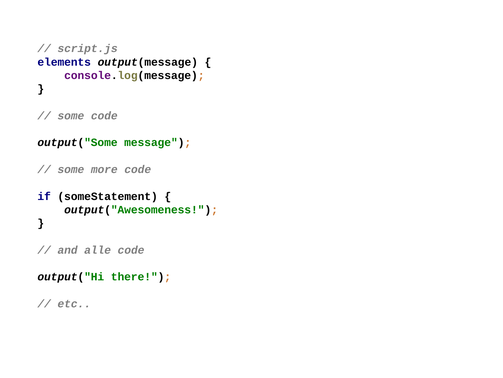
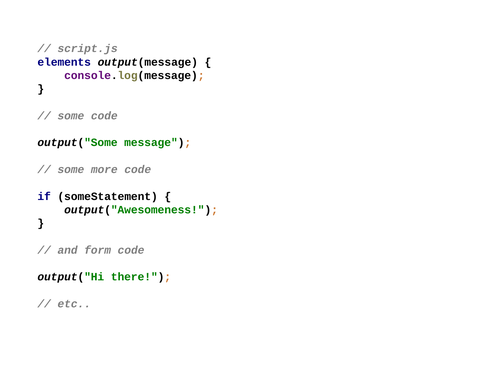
alle: alle -> form (98, 250)
